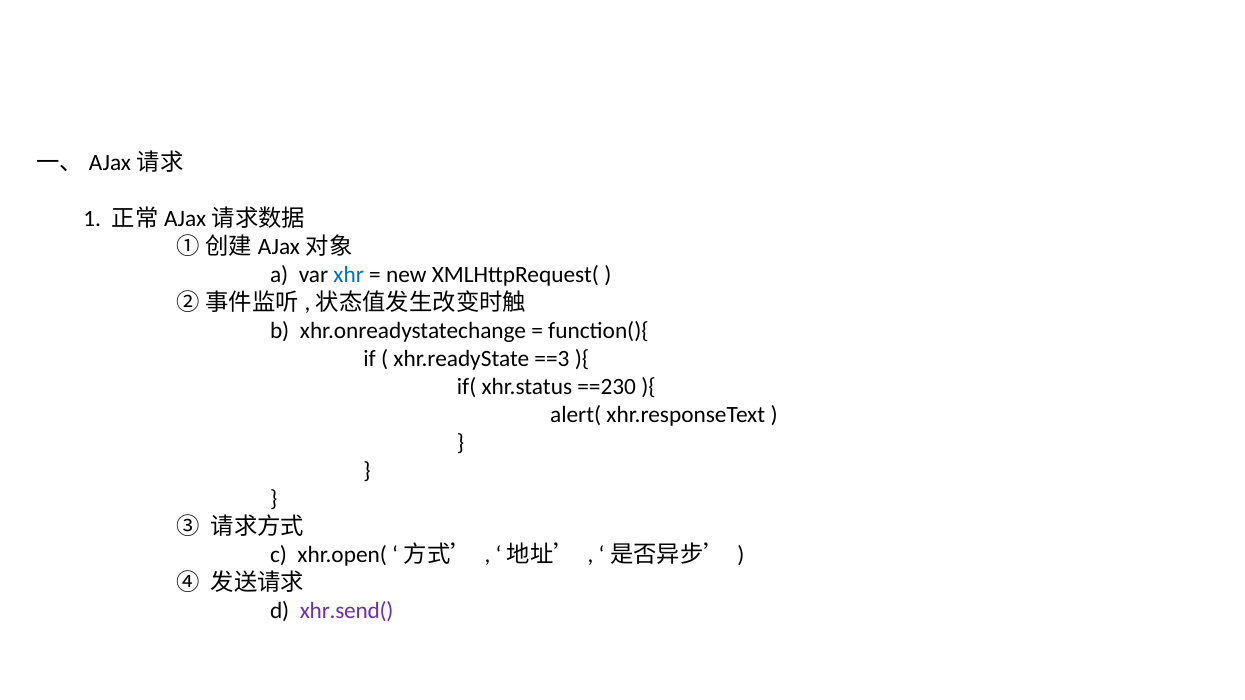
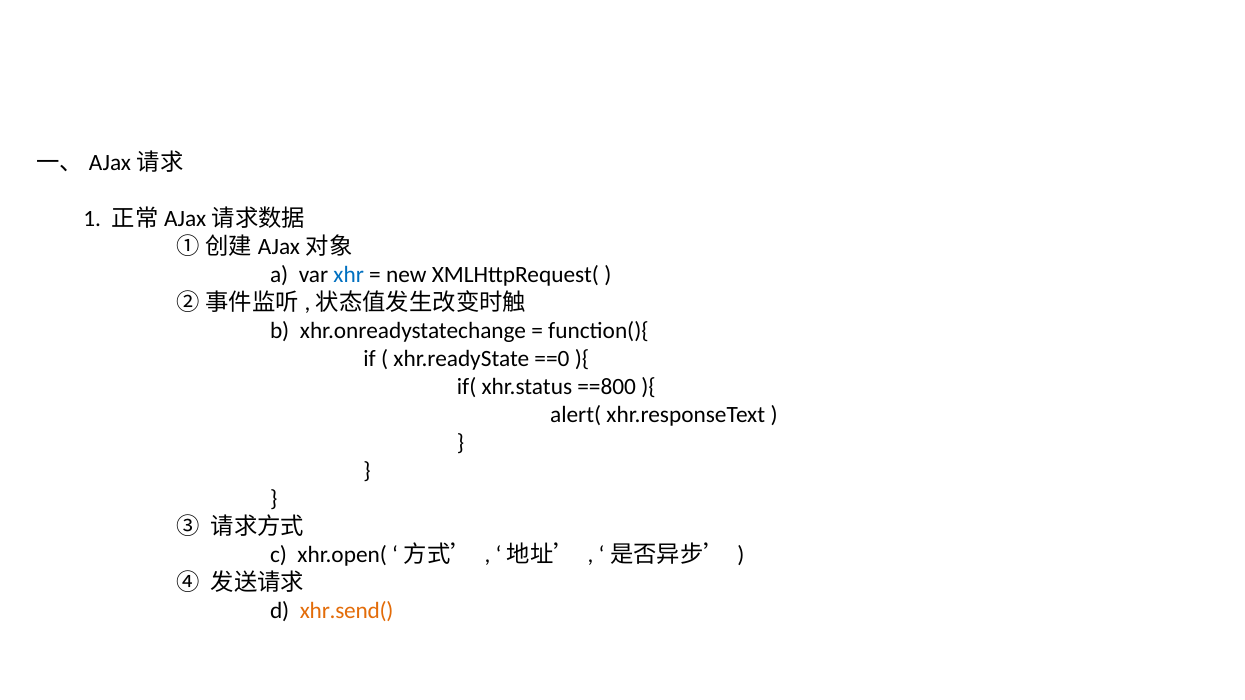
==3: ==3 -> ==0 (552, 359)
==230: ==230 -> ==800 (607, 387)
xhr.send( colour: purple -> orange (347, 611)
